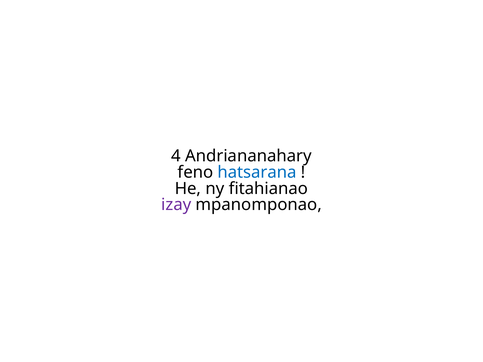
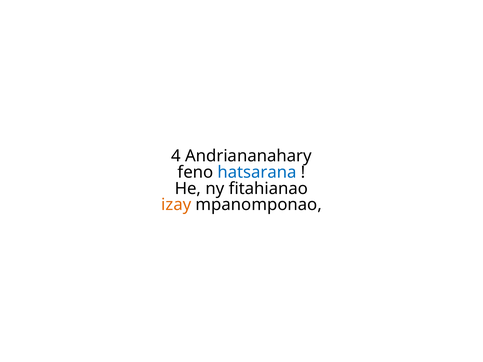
izay colour: purple -> orange (176, 205)
